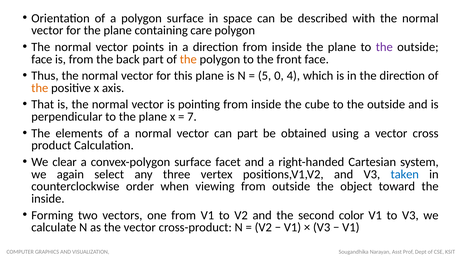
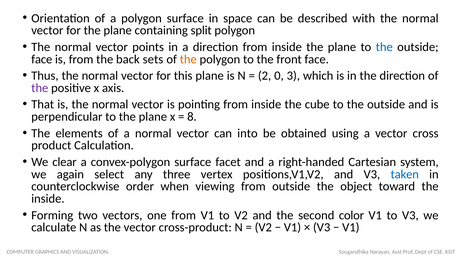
care: care -> split (201, 30)
the colour: purple -> blue (384, 47)
back part: part -> sets (153, 59)
5: 5 -> 2 (265, 76)
4: 4 -> 3 (293, 76)
the colour: orange -> purple (40, 88)
7: 7 -> 8 (192, 116)
can part: part -> into (247, 133)
